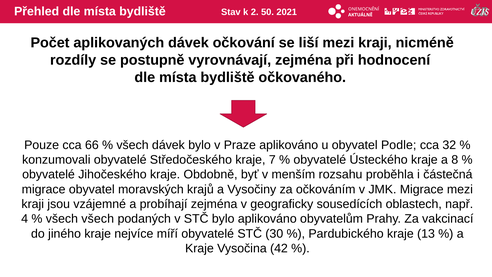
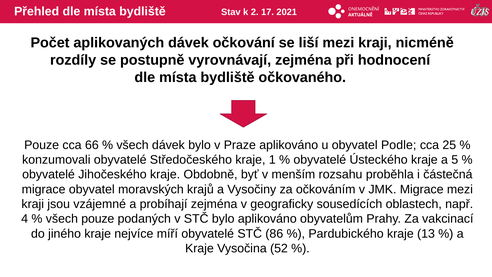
50: 50 -> 17 (268, 12)
32: 32 -> 25 (449, 145)
7: 7 -> 1 (272, 160)
8: 8 -> 5 (455, 160)
všech všech: všech -> pouze (98, 219)
30: 30 -> 86 (274, 233)
42: 42 -> 52 (279, 248)
